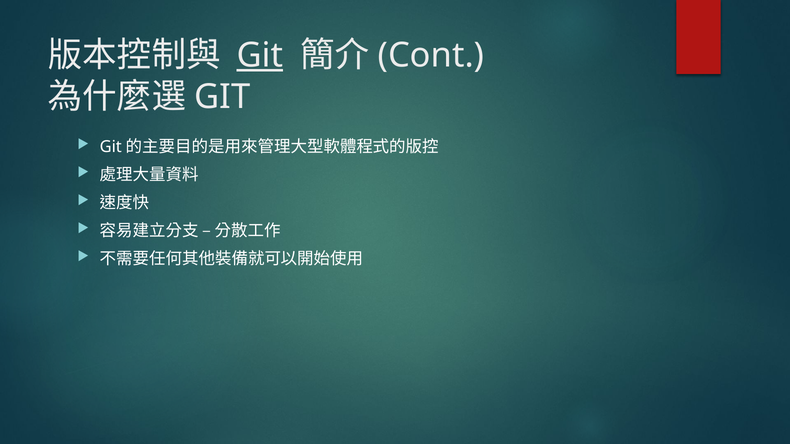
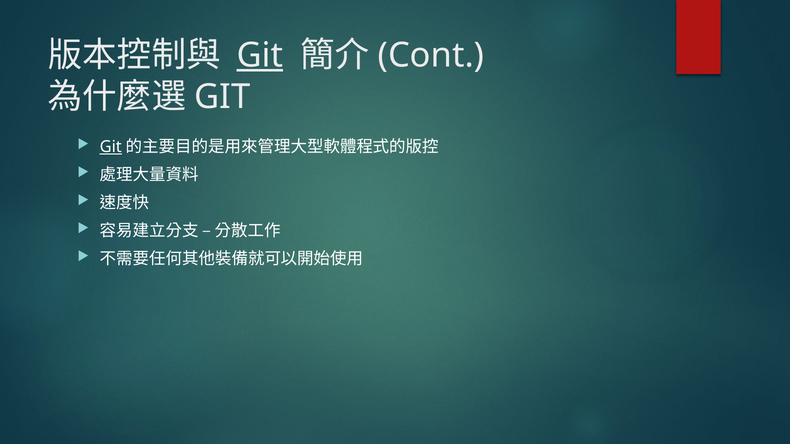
Git underline: none -> present (111, 147)
